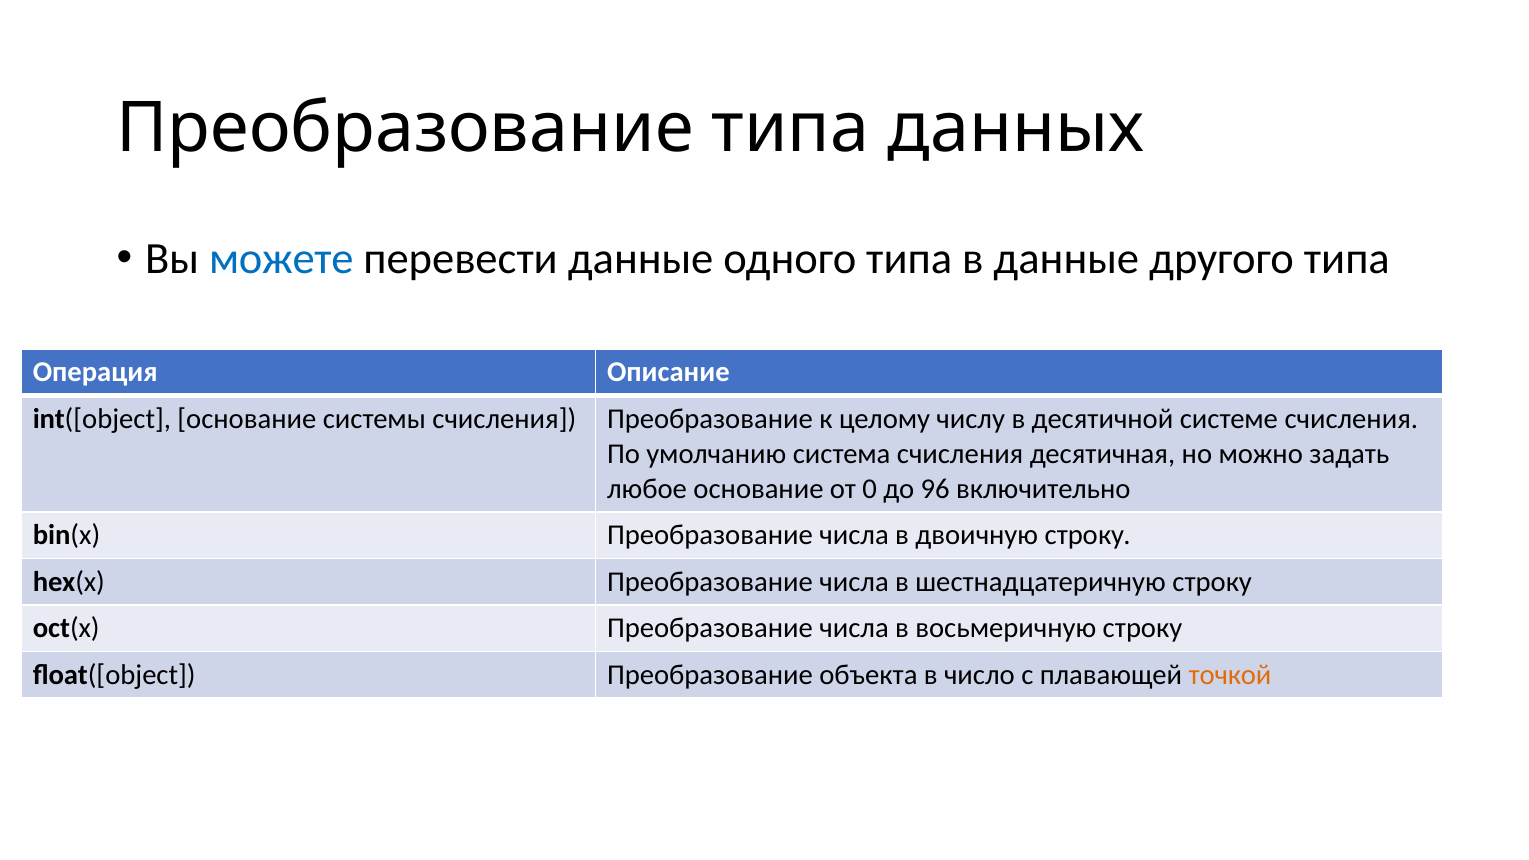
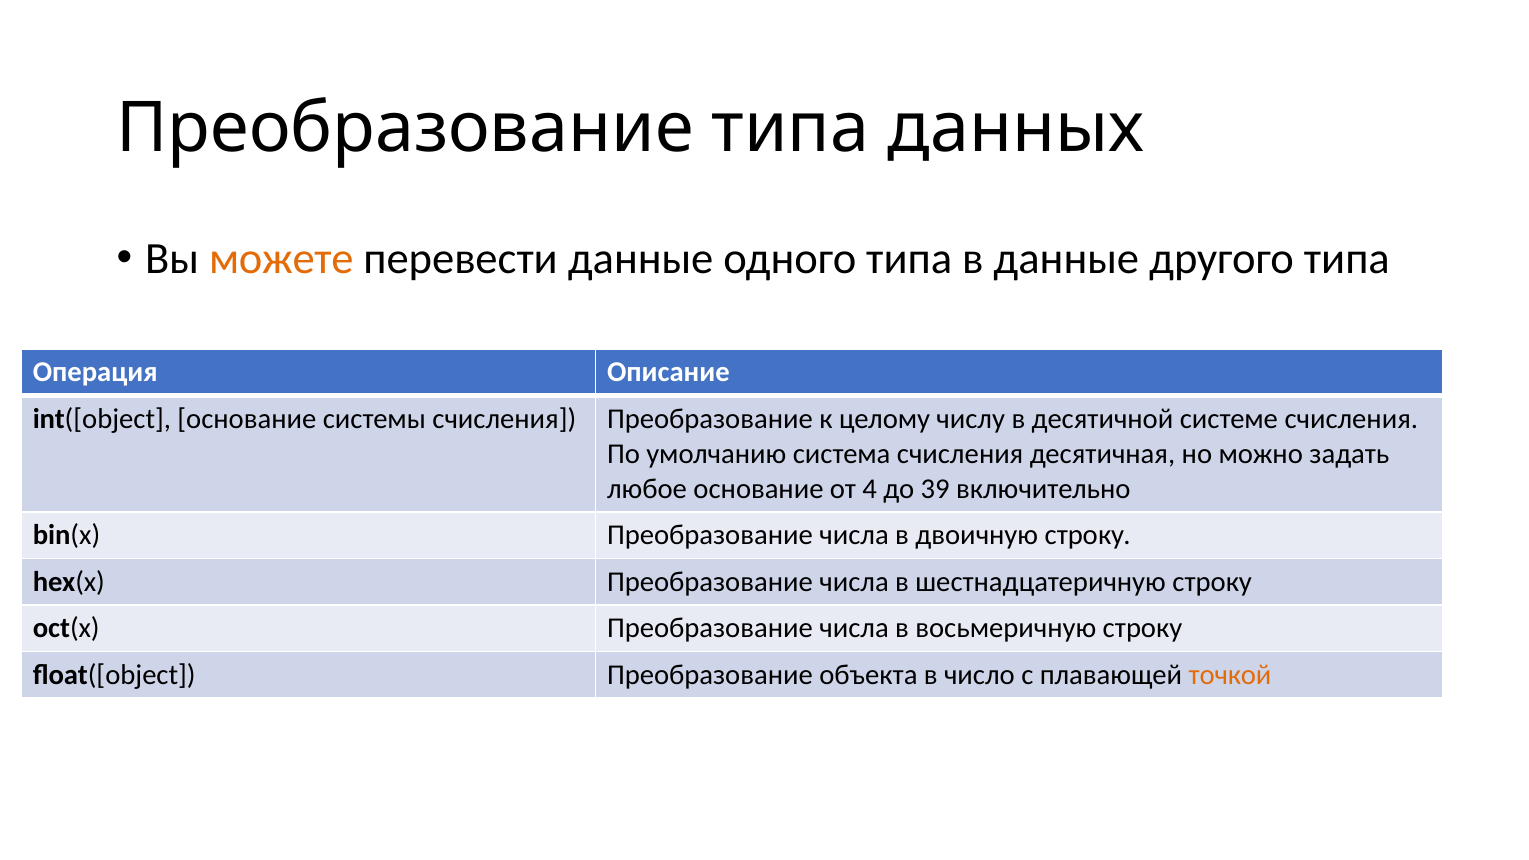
можете colour: blue -> orange (281, 259)
0: 0 -> 4 (870, 489)
96: 96 -> 39 (935, 489)
